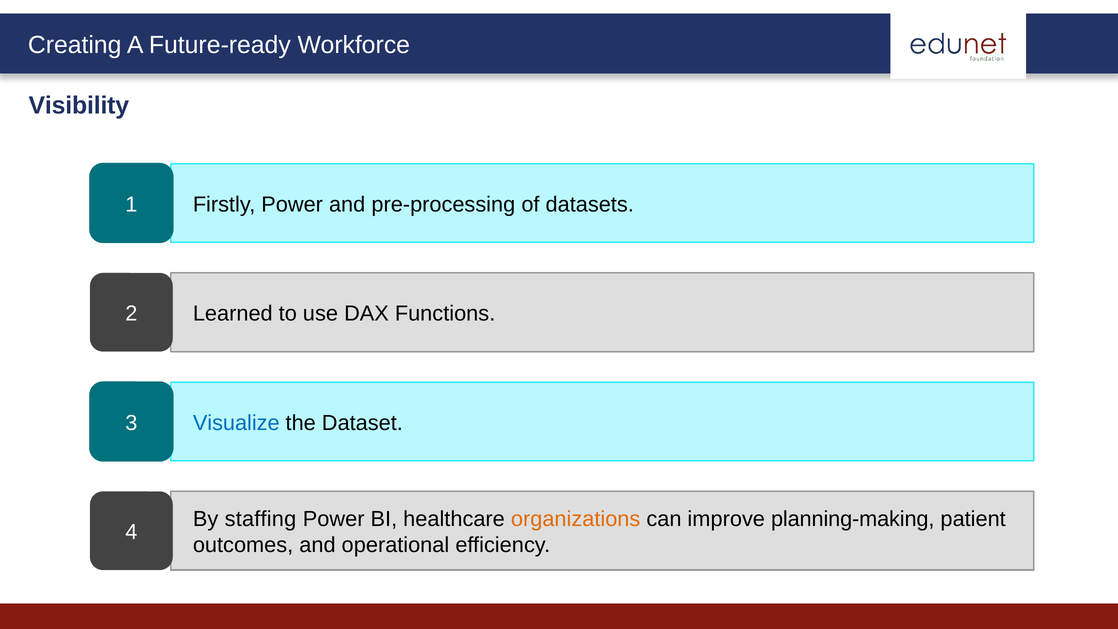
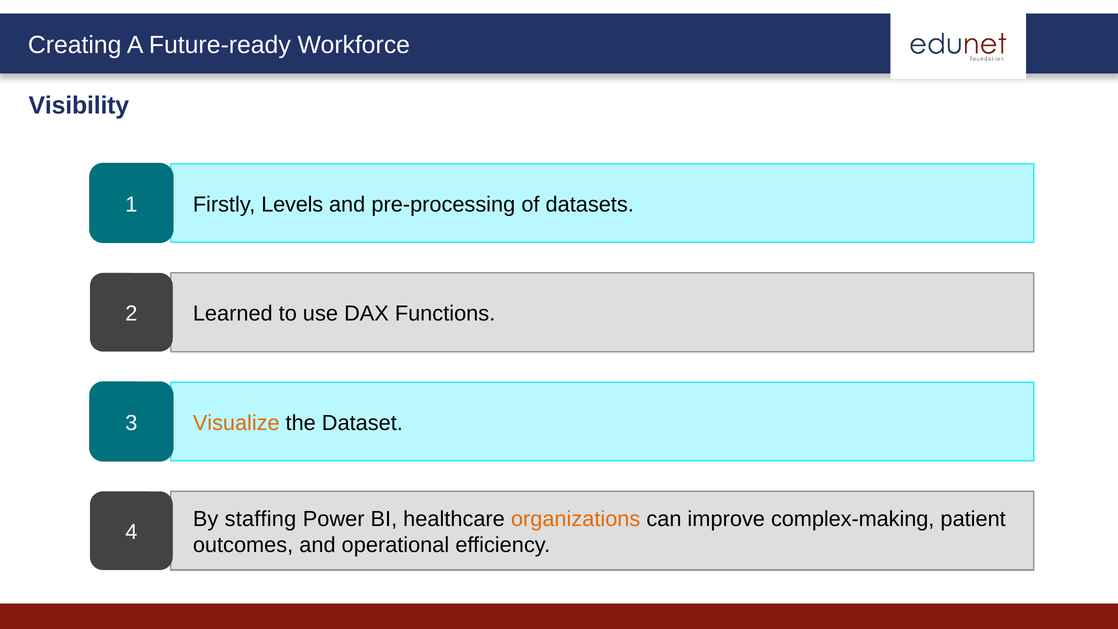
Firstly Power: Power -> Levels (292, 204)
Visualize colour: blue -> orange (236, 423)
planning-making: planning-making -> complex-making (853, 519)
